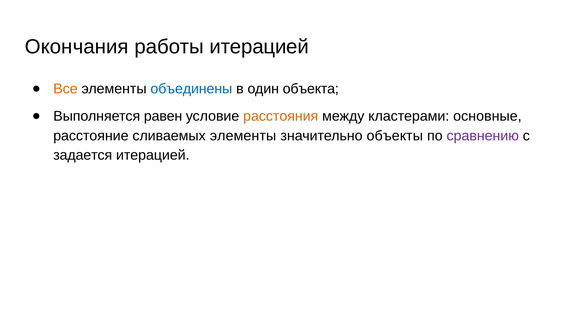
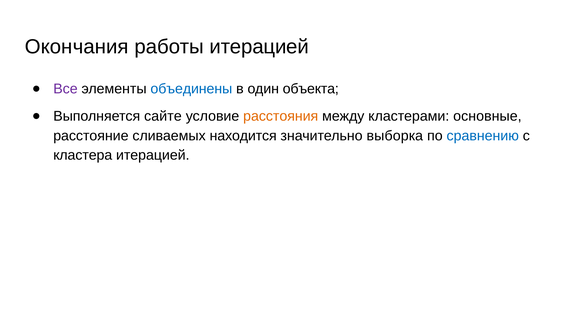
Все colour: orange -> purple (65, 89)
равен: равен -> сайте (163, 116)
сливаемых элементы: элементы -> находится (243, 136)
объекты: объекты -> выборка (395, 136)
сравнению colour: purple -> blue (483, 136)
задается: задается -> кластера (83, 155)
